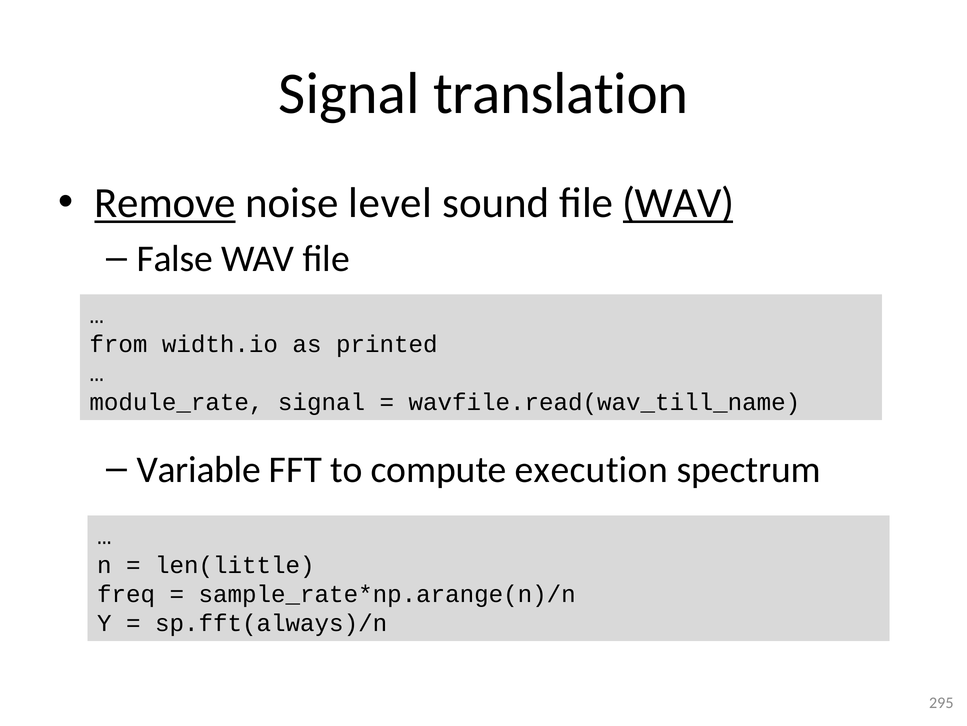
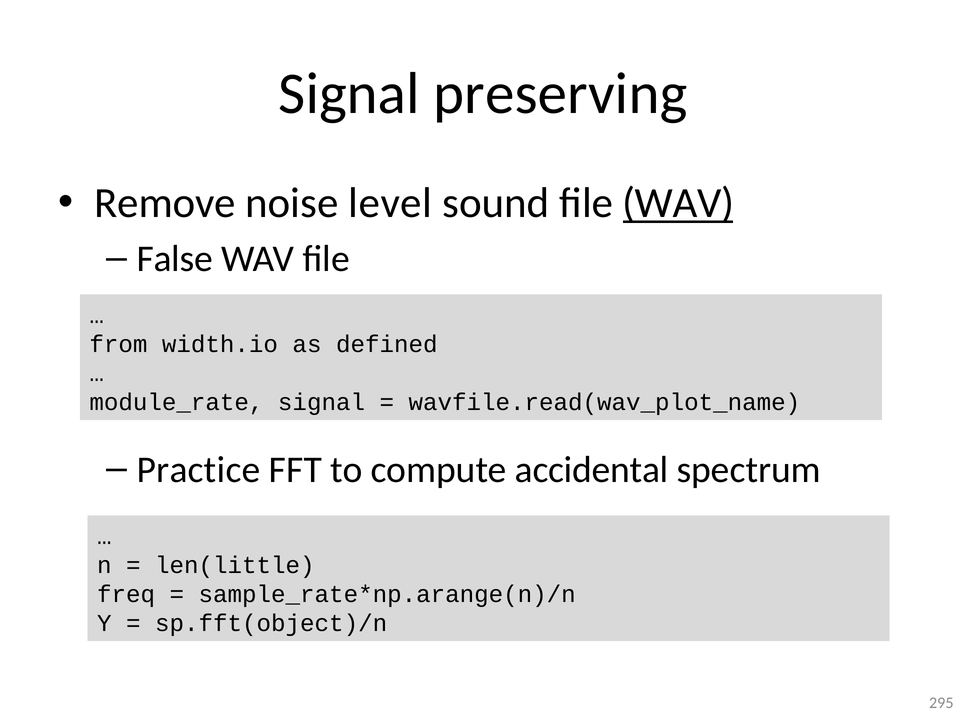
translation: translation -> preserving (560, 94)
Remove underline: present -> none (165, 203)
printed: printed -> defined (387, 344)
wavfile.read(wav_till_name: wavfile.read(wav_till_name -> wavfile.read(wav_plot_name (604, 402)
Variable: Variable -> Practice (198, 469)
execution: execution -> accidental (592, 469)
sp.fft(always)/n: sp.fft(always)/n -> sp.fft(object)/n (271, 623)
